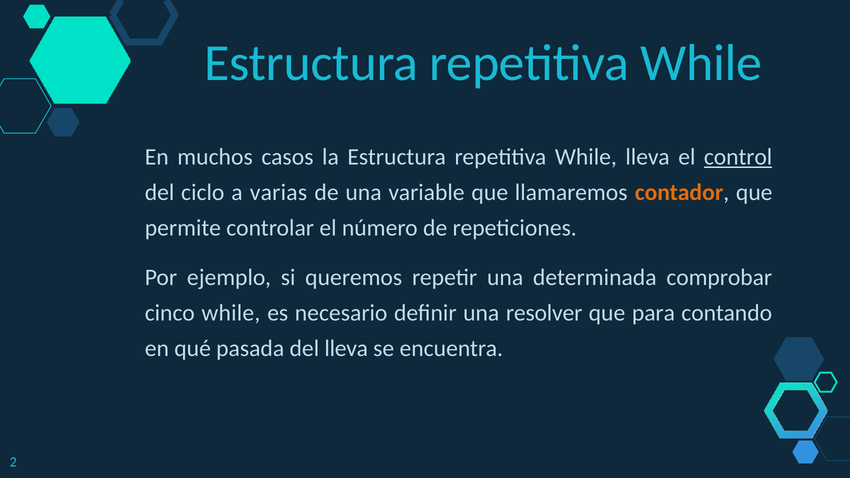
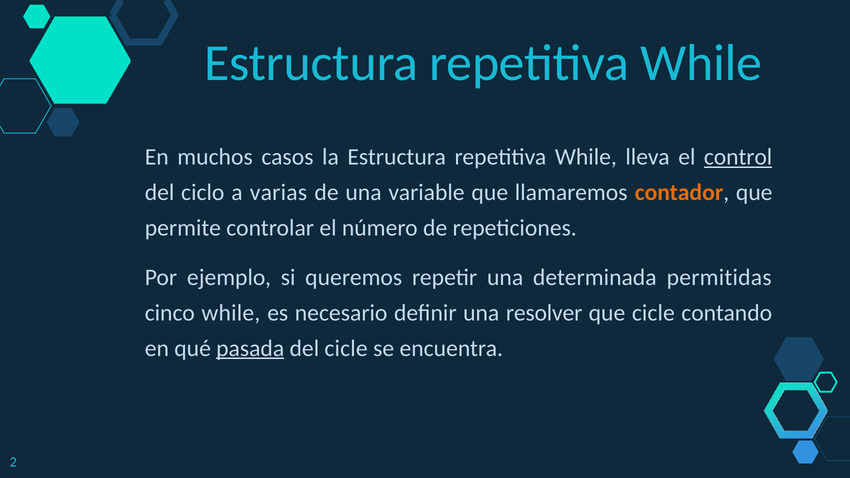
comprobar: comprobar -> permitidas (719, 278)
que para: para -> cicle (653, 313)
pasada underline: none -> present (250, 348)
del lleva: lleva -> cicle (346, 348)
